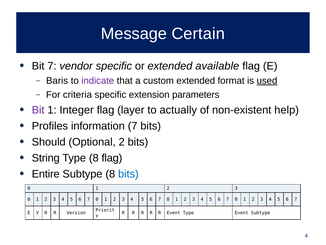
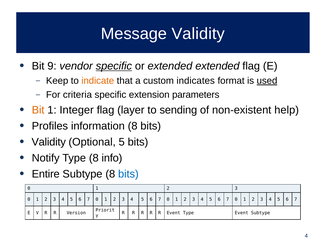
Message Certain: Certain -> Validity (198, 34)
Bit 7: 7 -> 9 (52, 66)
specific underline: none -> present (114, 66)
extended available: available -> extended (217, 66)
Baris: Baris -> Keep (57, 81)
indicate colour: purple -> orange (98, 81)
custom extended: extended -> indicates (196, 81)
Bit colour: purple -> orange (38, 110)
actually: actually -> sending (178, 110)
information 7: 7 -> 8 (133, 126)
Should: Should -> Validity (49, 142)
Optional 2: 2 -> 5 (122, 142)
String: String -> Notify (46, 158)
8 flag: flag -> info (112, 158)
